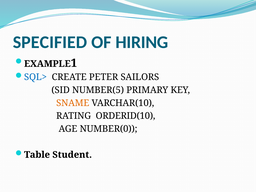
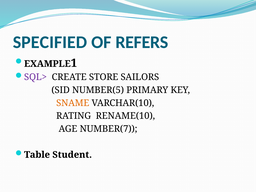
HIRING: HIRING -> REFERS (142, 42)
SQL> colour: blue -> purple (36, 77)
PETER: PETER -> STORE (104, 77)
ORDERID(10: ORDERID(10 -> RENAME(10 (125, 116)
NUMBER(0: NUMBER(0 -> NUMBER(7 (109, 129)
